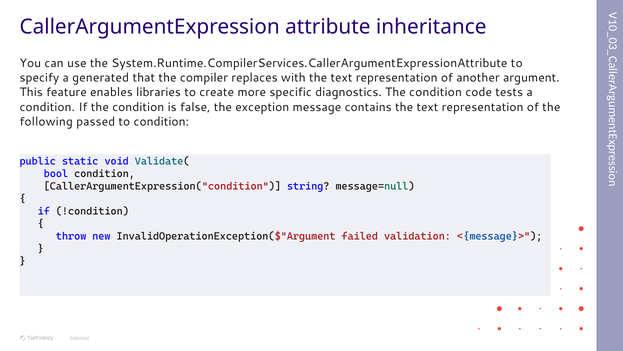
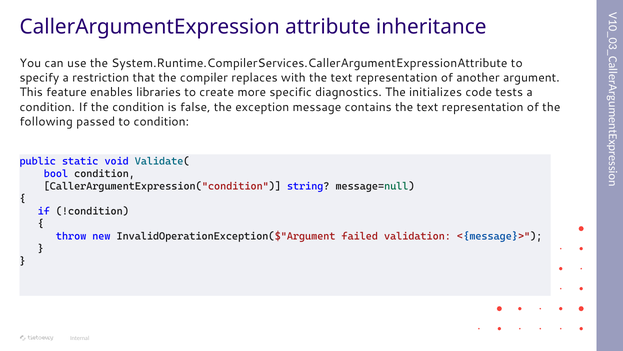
generated: generated -> restriction (101, 78)
diagnostics The condition: condition -> initializes (436, 92)
